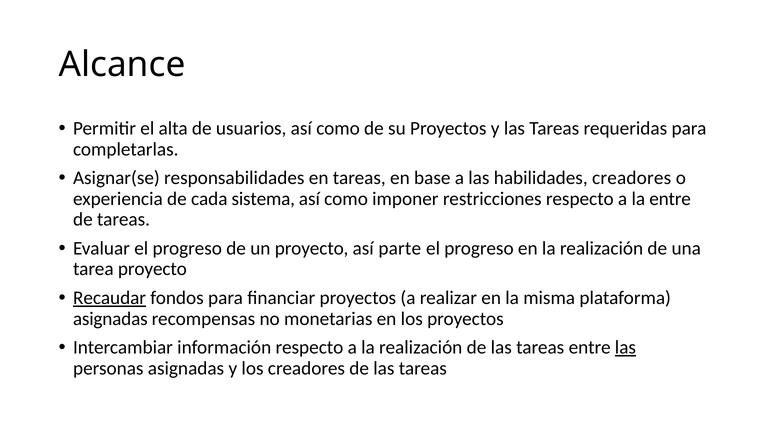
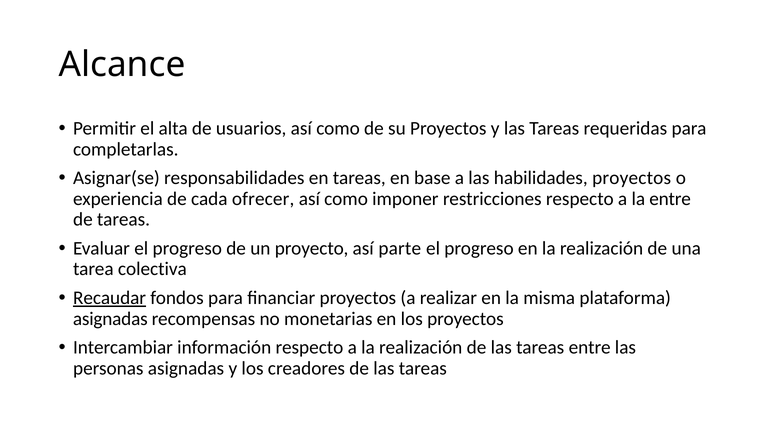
habilidades creadores: creadores -> proyectos (632, 178)
sistema: sistema -> ofrecer (263, 199)
tarea proyecto: proyecto -> colectiva (152, 269)
las underline: present -> none (625, 347)
